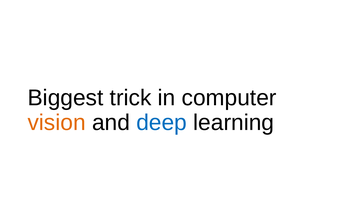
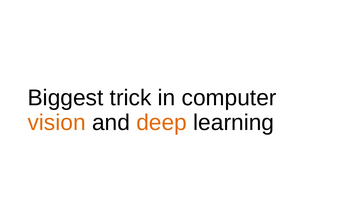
deep colour: blue -> orange (162, 122)
